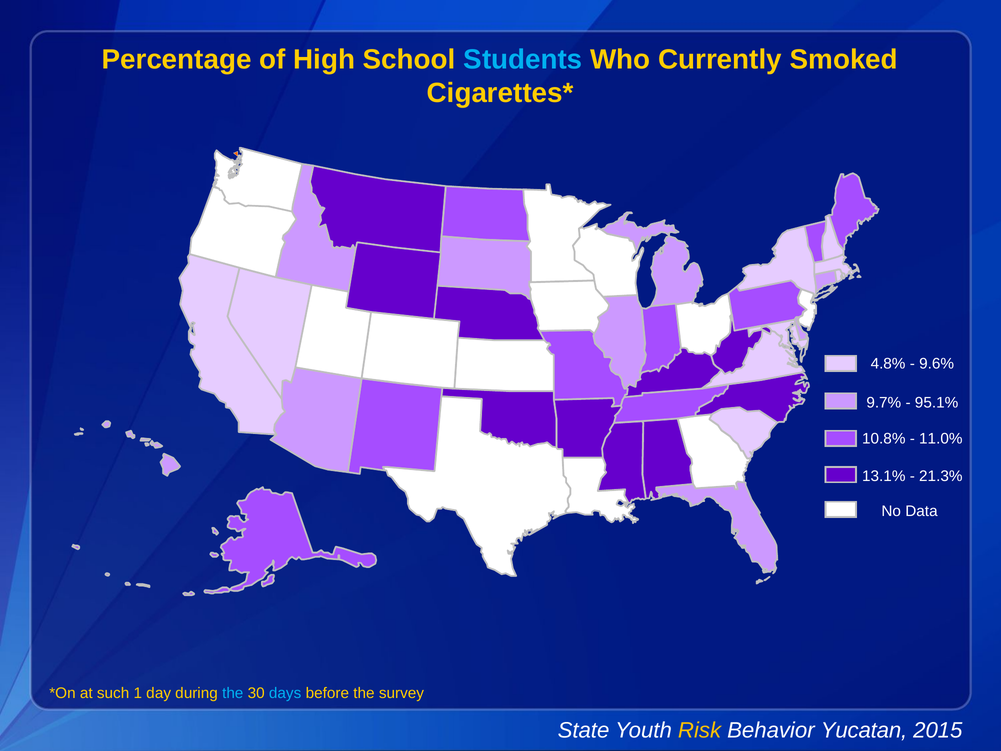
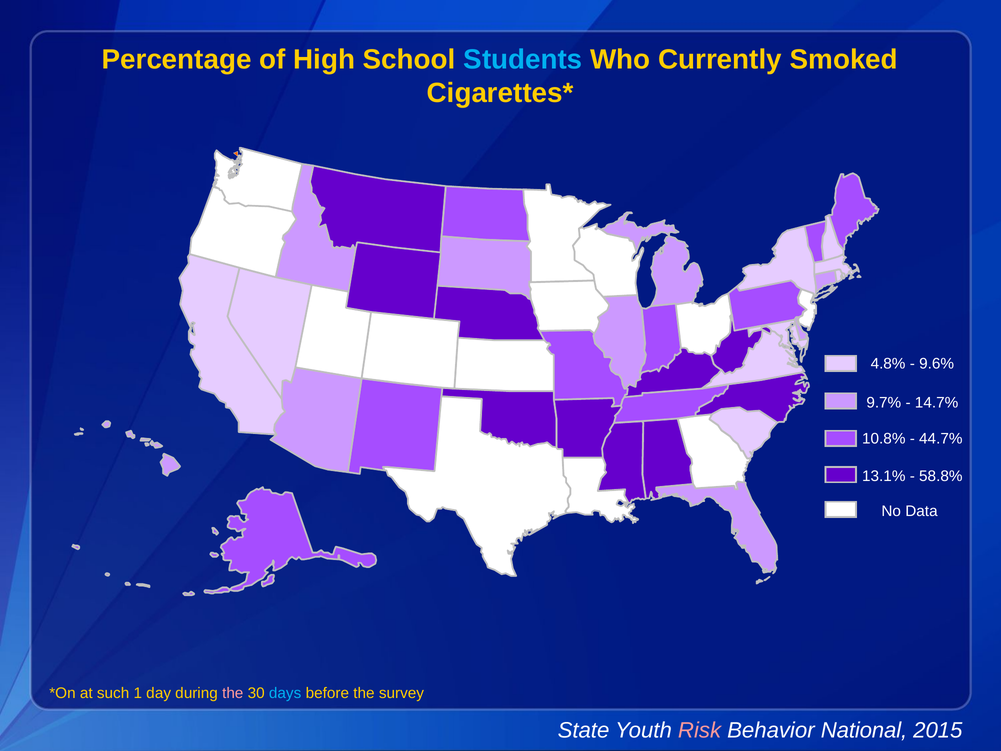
95.1%: 95.1% -> 14.7% (937, 402)
11.0%: 11.0% -> 44.7% (941, 439)
21.3%: 21.3% -> 58.8% (941, 476)
the colour: light blue -> pink (233, 693)
Risk colour: yellow -> pink (700, 730)
Yucatan: Yucatan -> National (864, 730)
